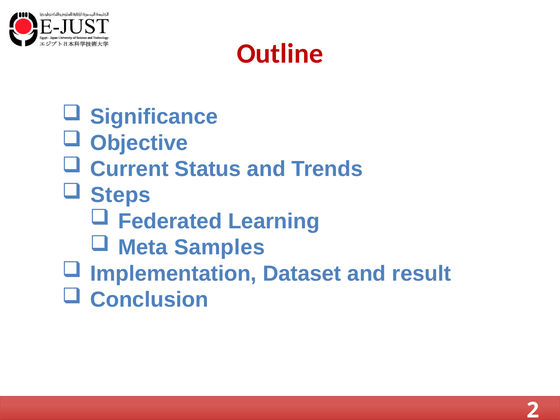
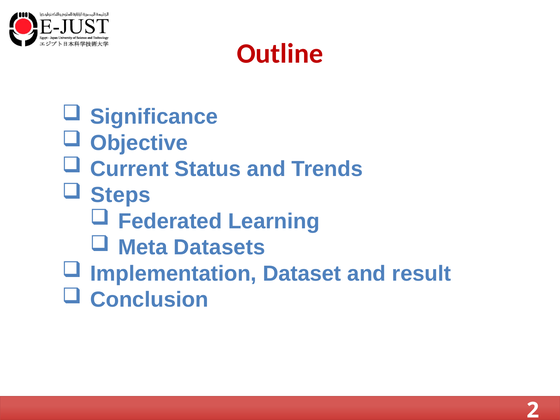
Samples: Samples -> Datasets (219, 247)
